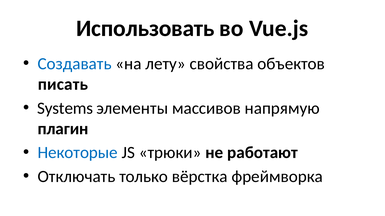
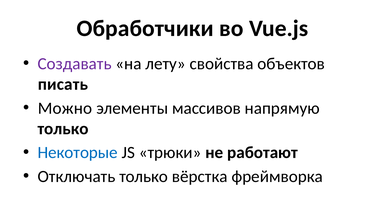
Использовать: Использовать -> Обработчики (145, 28)
Создавать colour: blue -> purple (75, 64)
Systems: Systems -> Можно (65, 108)
плагин: плагин -> только (63, 129)
